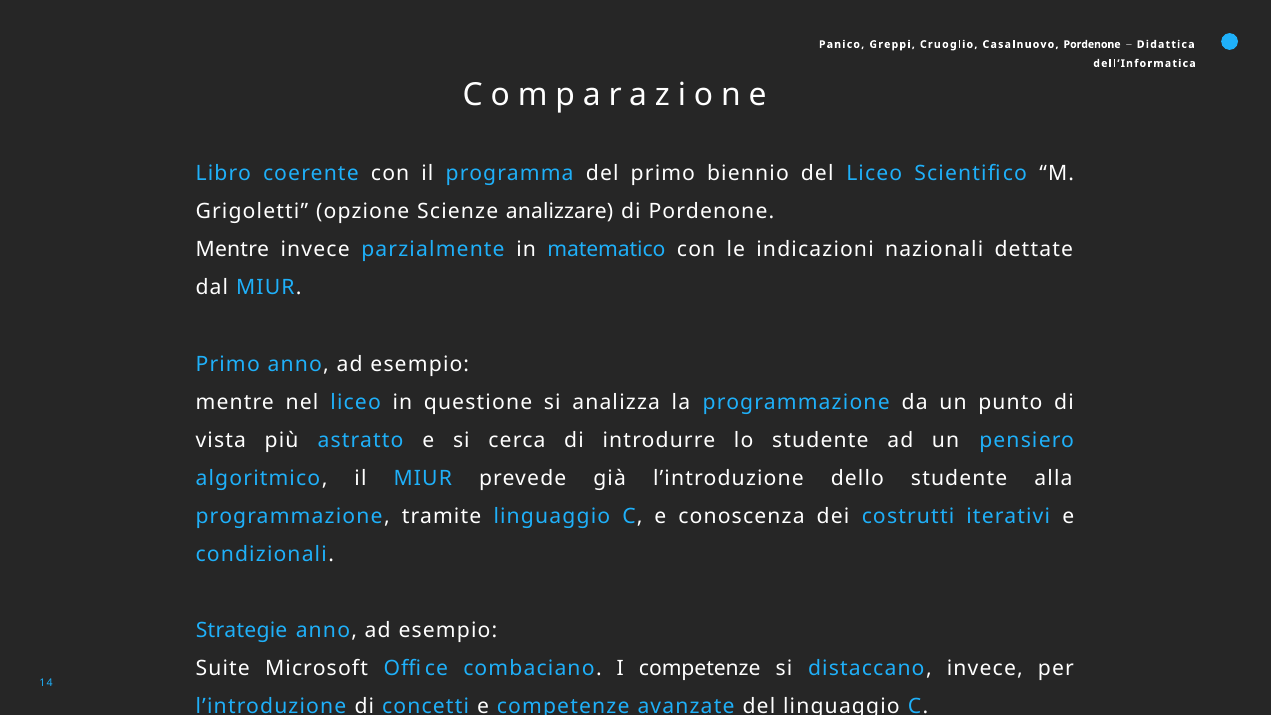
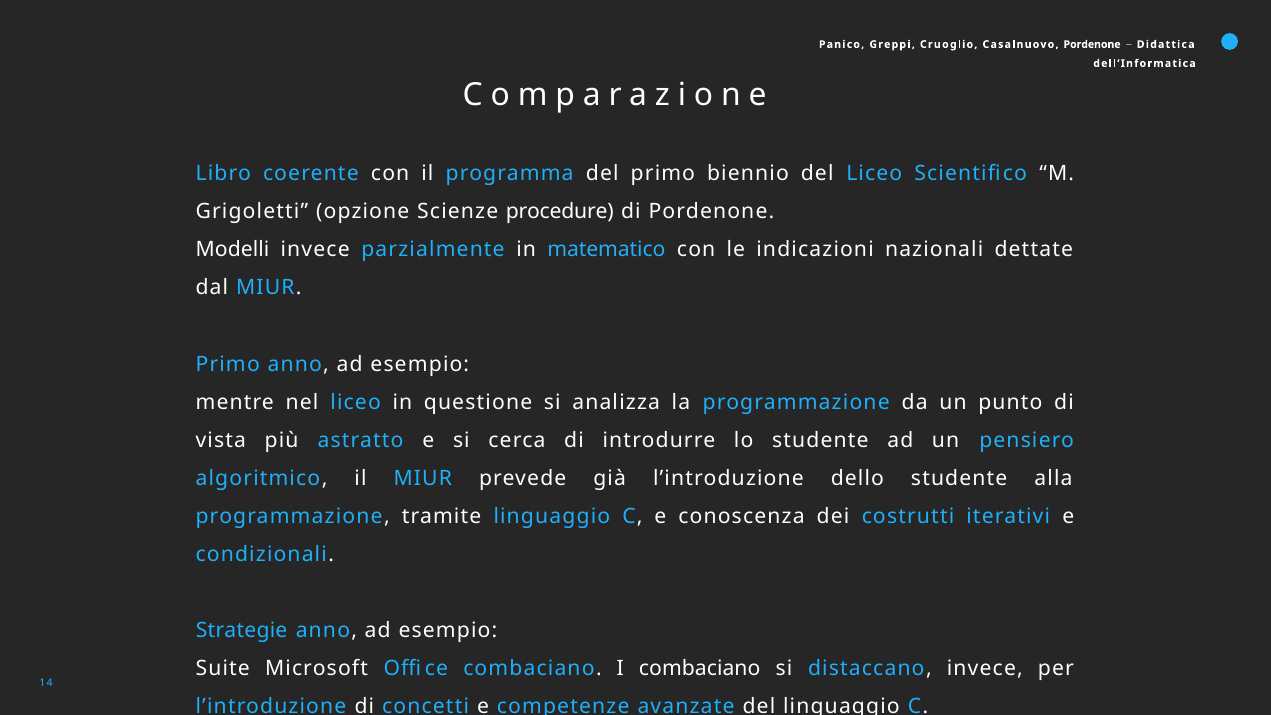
analizzare: analizzare -> procedure (560, 212)
Mentre: Mentre -> Modelli (232, 250)
I competenze: competenze -> combaciano (700, 669)
